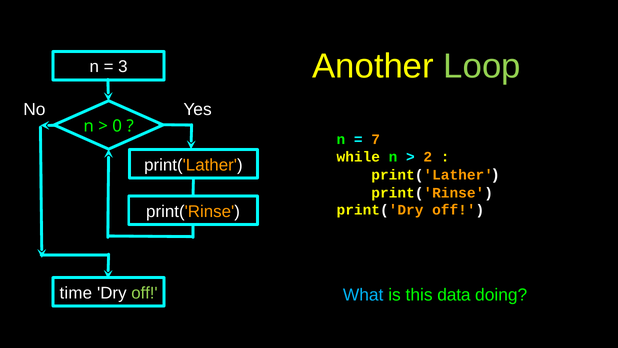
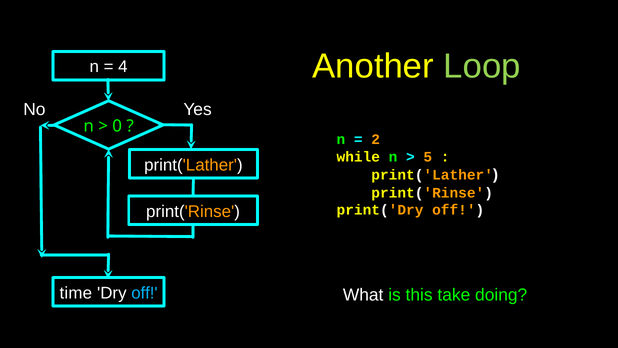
3: 3 -> 4 (123, 67)
7: 7 -> 2 (376, 139)
2: 2 -> 5 (428, 157)
off colour: light green -> light blue (144, 293)
What colour: light blue -> white (363, 295)
data: data -> take (454, 295)
